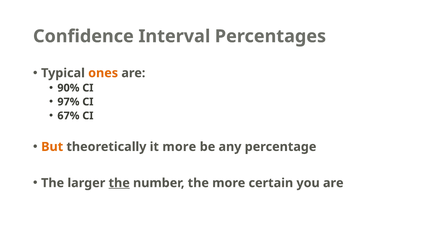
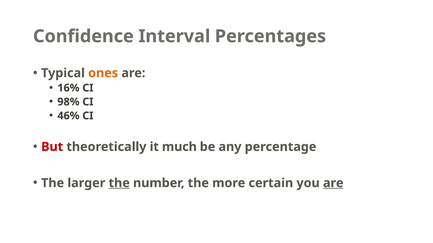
90%: 90% -> 16% (68, 88)
97%: 97% -> 98% (68, 102)
67%: 67% -> 46% (68, 116)
But colour: orange -> red (52, 147)
it more: more -> much (179, 147)
are underline: none -> present (333, 183)
